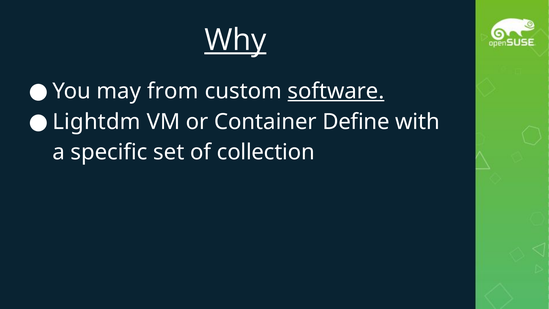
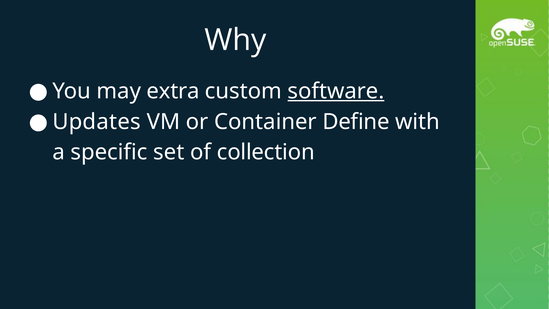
Why underline: present -> none (235, 40)
from: from -> extra (173, 91)
Lightdm: Lightdm -> Updates (97, 122)
